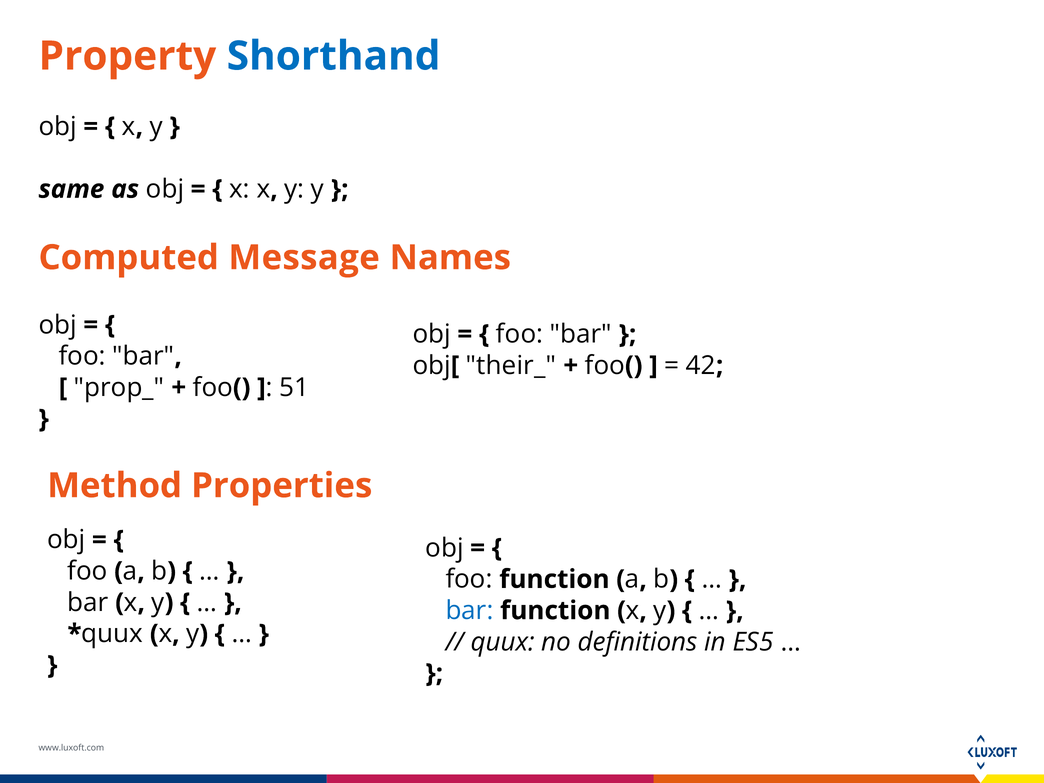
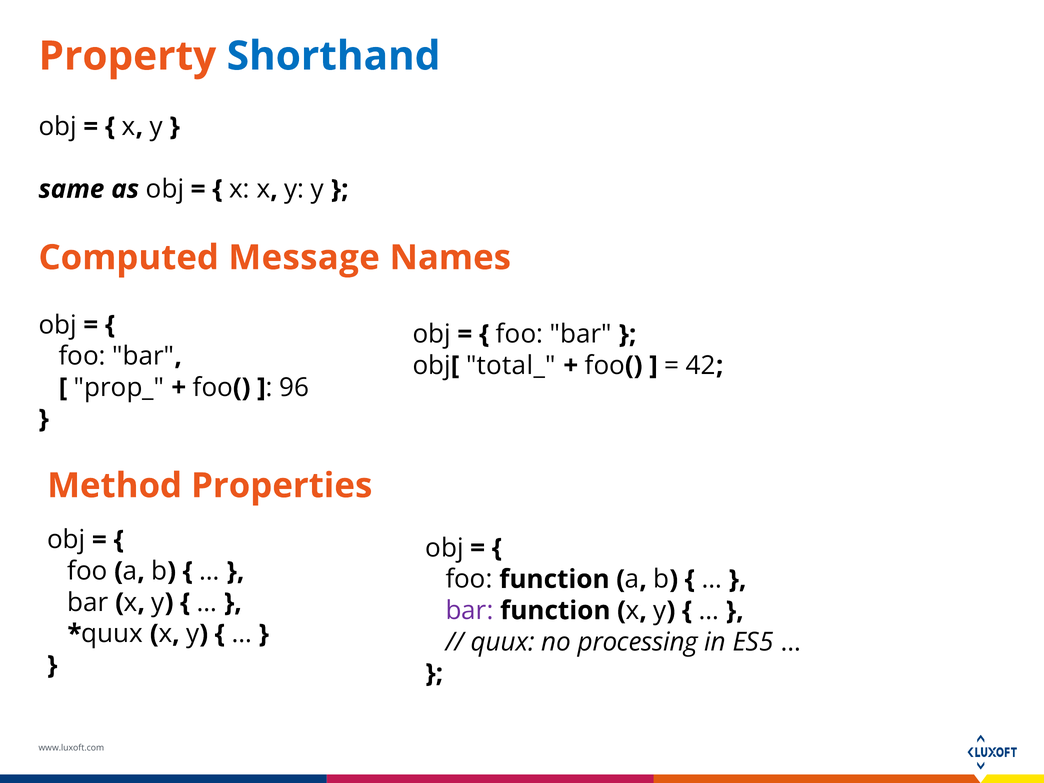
their_: their_ -> total_ (511, 366)
51: 51 -> 96 (294, 388)
bar colour: blue -> purple (469, 611)
definitions: definitions -> processing (638, 642)
